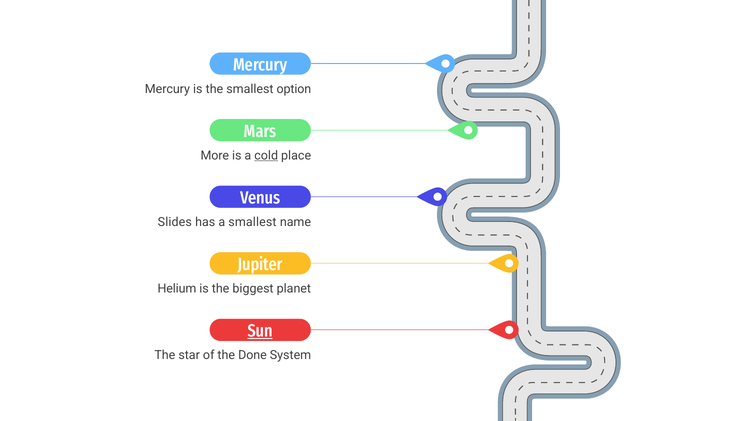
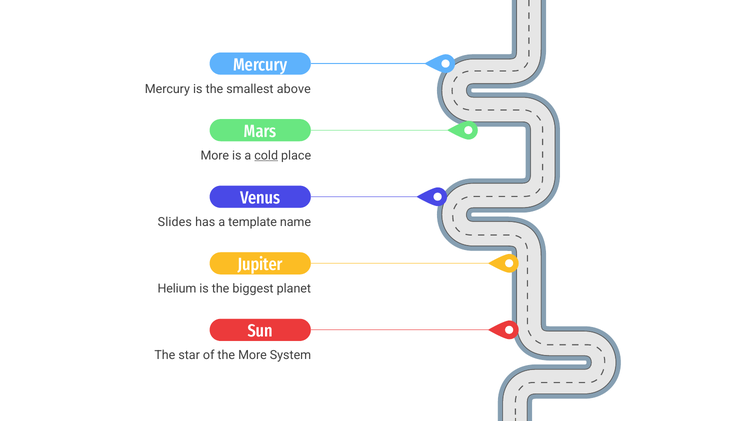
option: option -> above (294, 89)
a smallest: smallest -> template (253, 222)
Sun underline: present -> none (260, 331)
the Done: Done -> More (252, 355)
